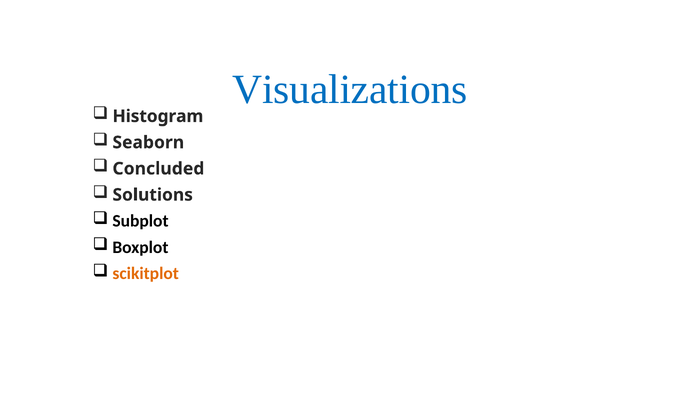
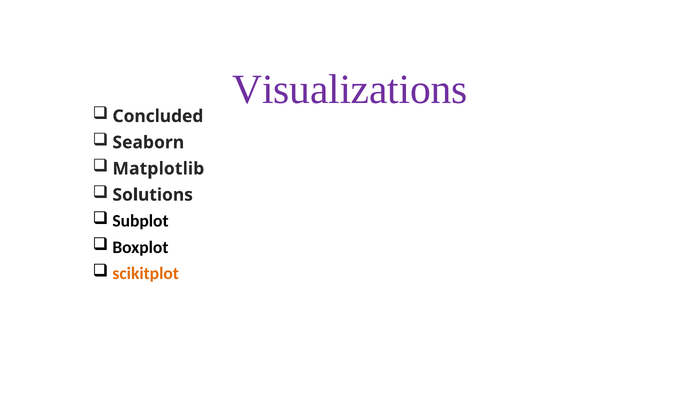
Visualizations colour: blue -> purple (350, 89)
Histogram: Histogram -> Concluded (158, 116)
Concluded: Concluded -> Matplotlib (158, 169)
